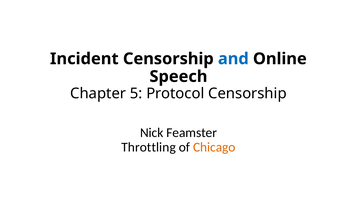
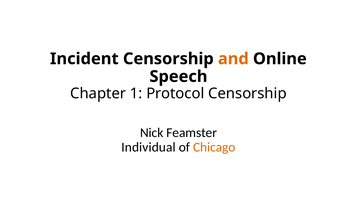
and colour: blue -> orange (233, 59)
5: 5 -> 1 (136, 93)
Throttling: Throttling -> Individual (149, 147)
